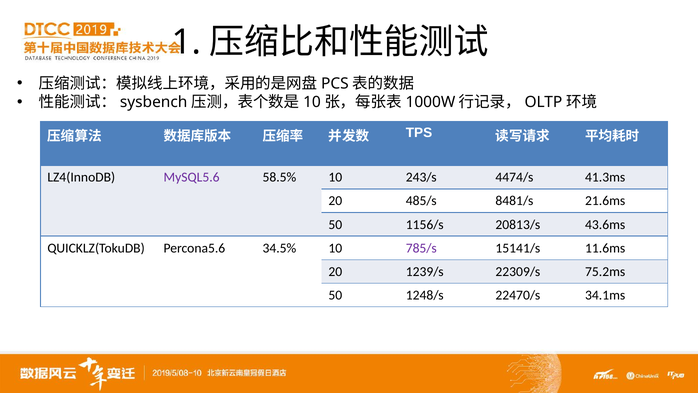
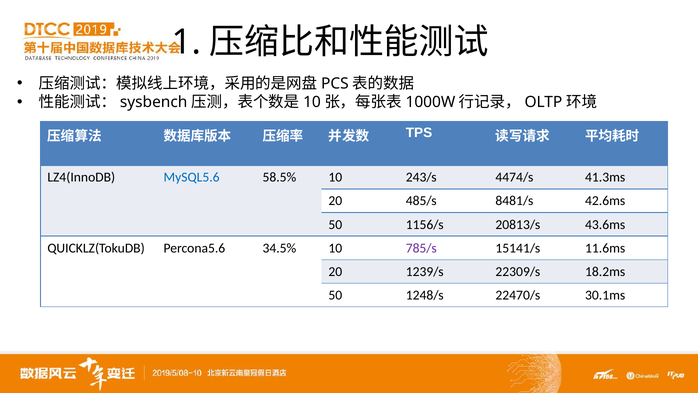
MySQL5.6 colour: purple -> blue (192, 177)
21.6ms: 21.6ms -> 42.6ms (605, 201)
75.2ms: 75.2ms -> 18.2ms (605, 271)
34.1ms: 34.1ms -> 30.1ms (605, 295)
